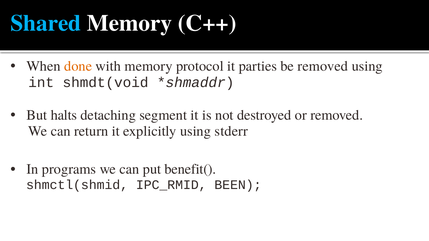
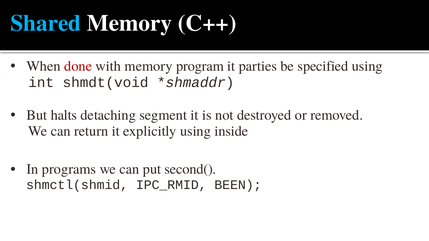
done colour: orange -> red (78, 66)
protocol: protocol -> program (200, 66)
be removed: removed -> specified (323, 66)
stderr: stderr -> inside (231, 131)
benefit(: benefit( -> second( (190, 169)
